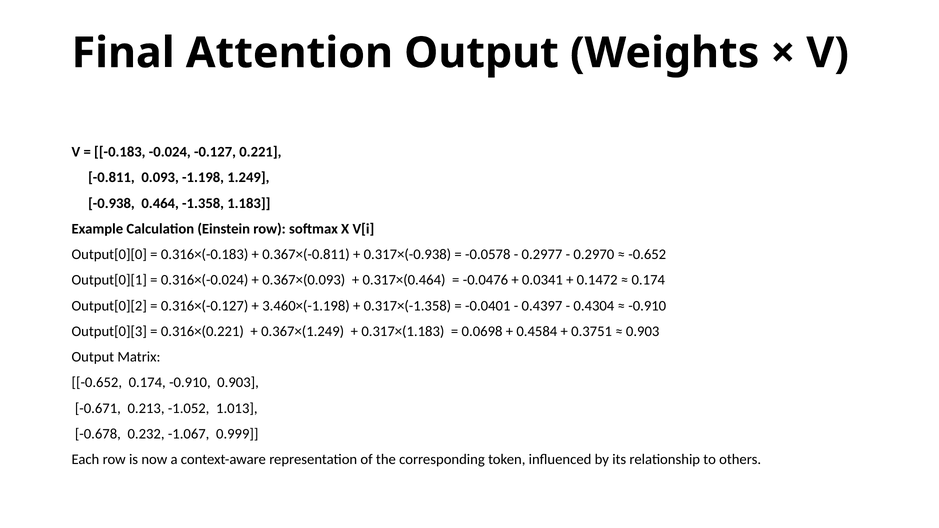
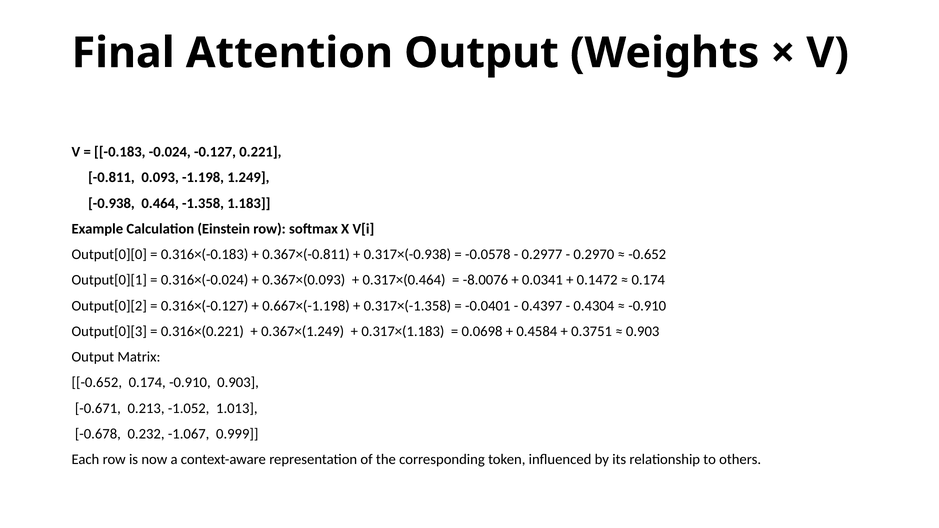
-0.0476: -0.0476 -> -8.0076 (485, 280)
3.460×(-1.198: 3.460×(-1.198 -> 0.667×(-1.198 (306, 306)
